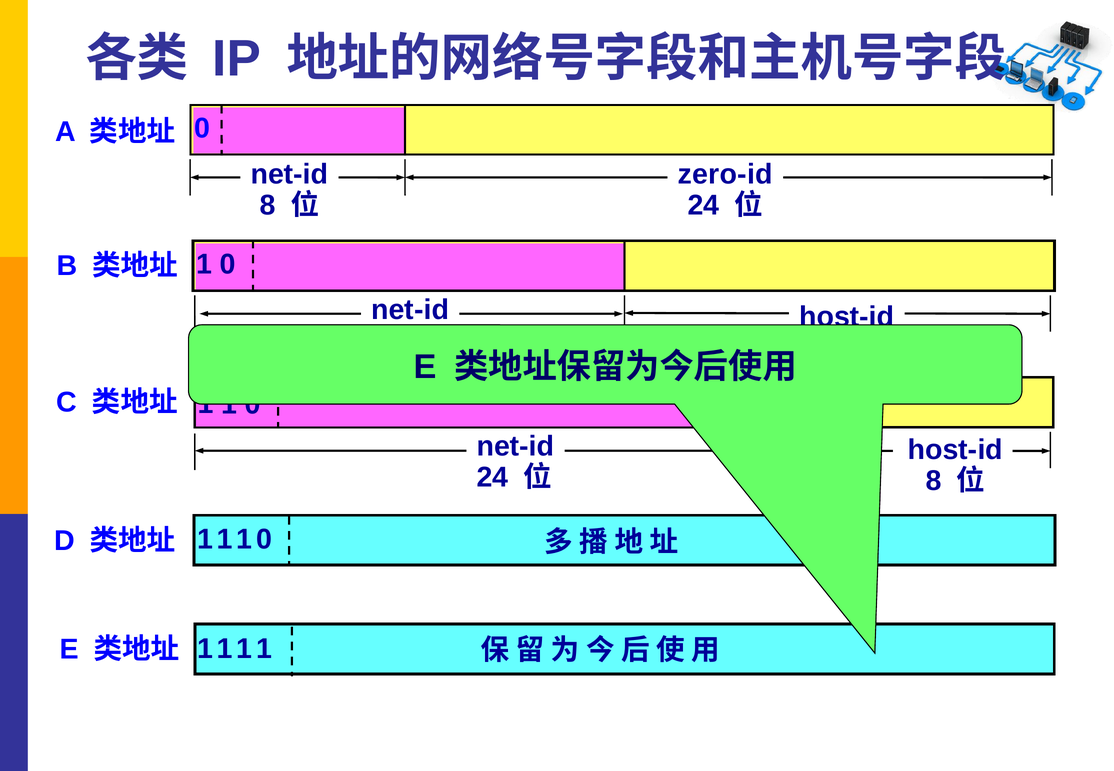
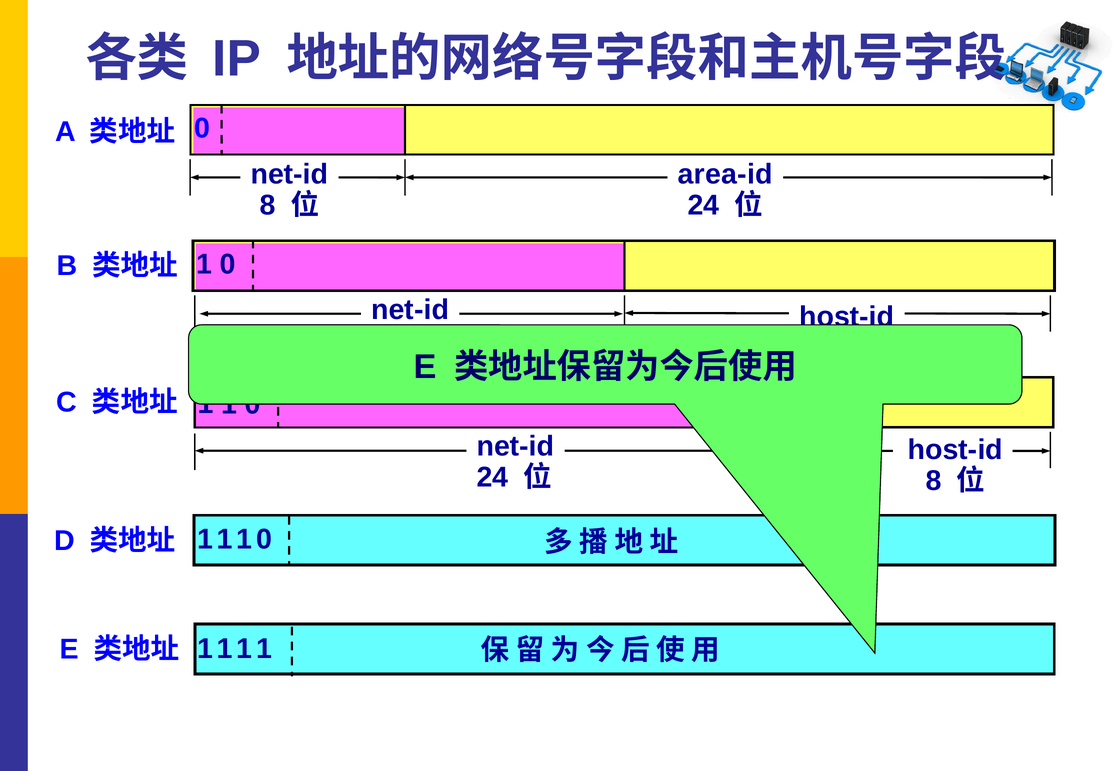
zero-id: zero-id -> area-id (725, 174)
